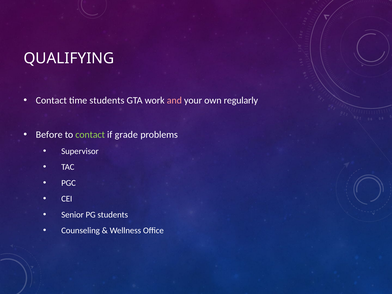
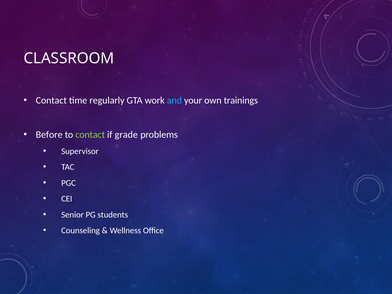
QUALIFYING: QUALIFYING -> CLASSROOM (69, 58)
time students: students -> regularly (107, 100)
and colour: pink -> light blue (174, 100)
regularly: regularly -> trainings (241, 100)
